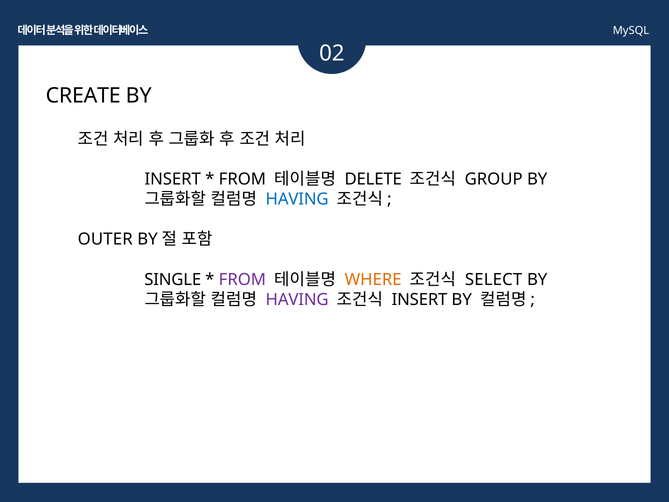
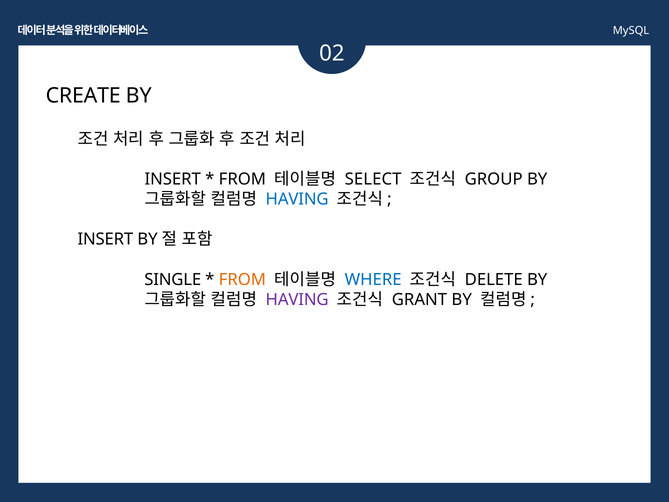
DELETE: DELETE -> SELECT (373, 179)
OUTER: OUTER -> INSERT (105, 239)
FROM colour: purple -> orange (242, 279)
WHERE colour: orange -> blue (373, 279)
SELECT: SELECT -> DELETE (494, 279)
INSERT: INSERT -> GRANT (419, 299)
